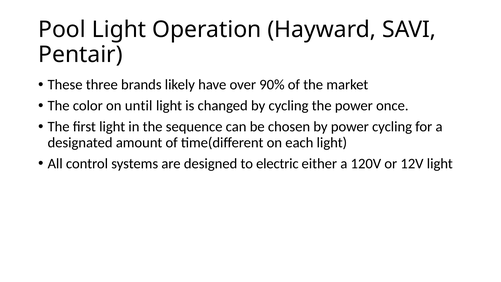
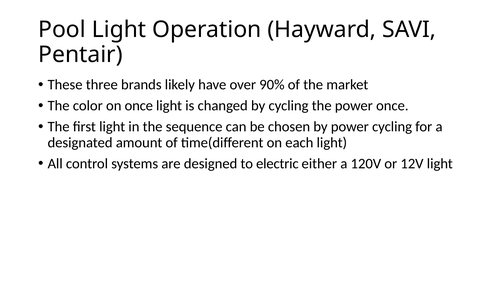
on until: until -> once (139, 106)
